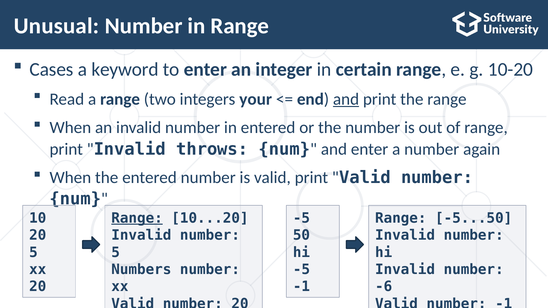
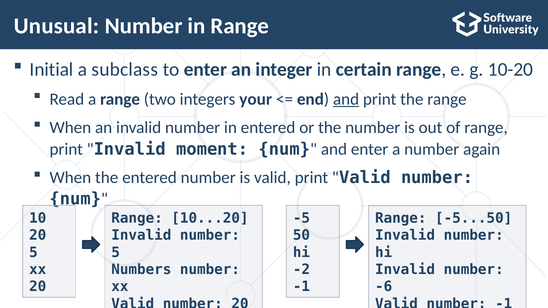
Cases: Cases -> Initial (51, 70)
keyword: keyword -> subclass (125, 70)
throws: throws -> moment (212, 149)
Range underline: present -> none (137, 218)
-5: -5 -> -2 (301, 270)
